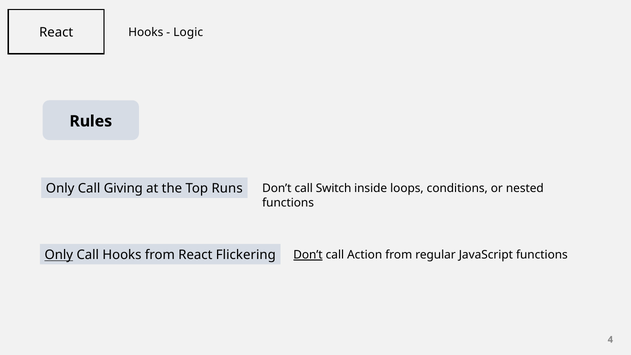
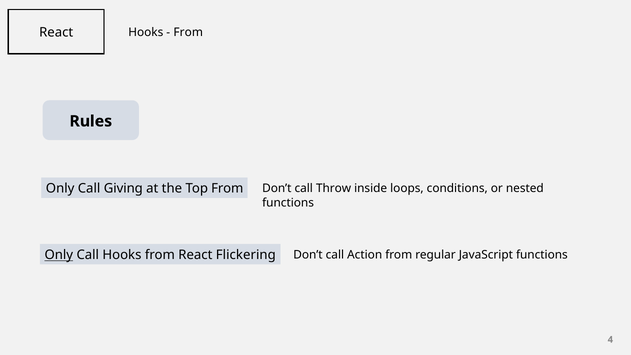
Logic: Logic -> From (188, 32)
Top Runs: Runs -> From (227, 189)
Switch: Switch -> Throw (334, 189)
Don’t underline: present -> none (308, 255)
